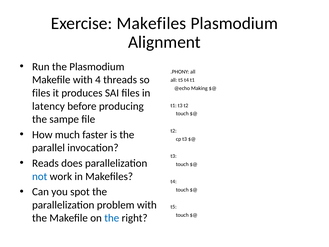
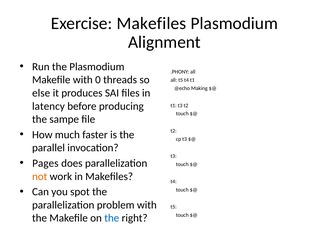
4: 4 -> 0 (98, 80)
files: files -> else (41, 93)
Reads: Reads -> Pages (45, 163)
not colour: blue -> orange (40, 176)
